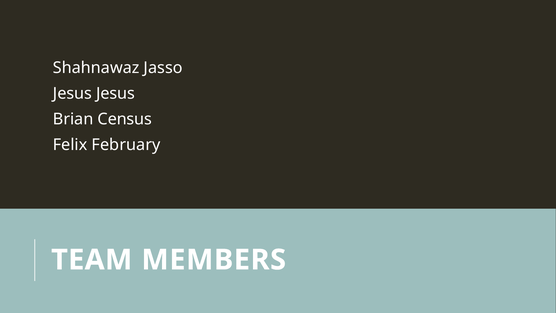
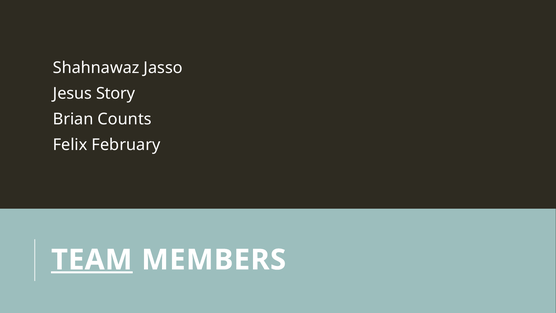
Jesus Jesus: Jesus -> Story (116, 93)
Census: Census -> Counts (125, 119)
TEAM underline: none -> present (92, 260)
